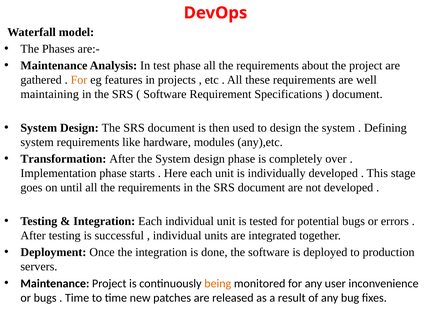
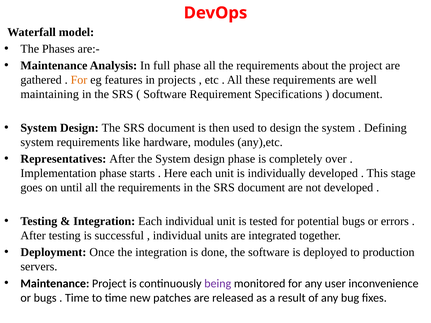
test: test -> full (162, 66)
Transformation: Transformation -> Representatives (63, 159)
being colour: orange -> purple (218, 284)
